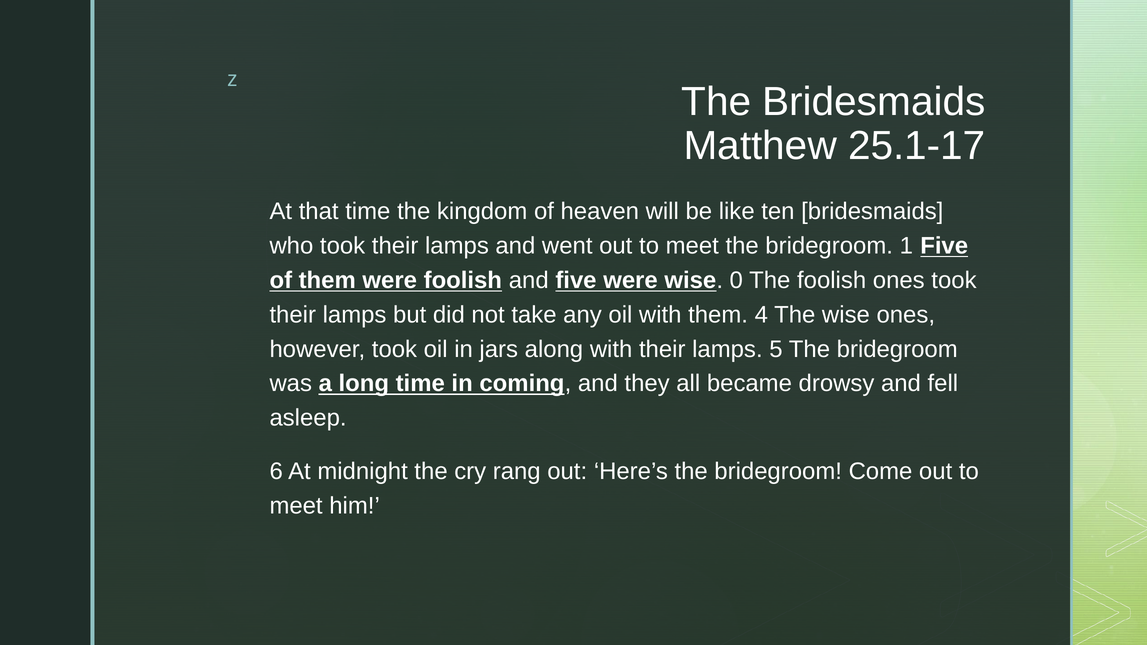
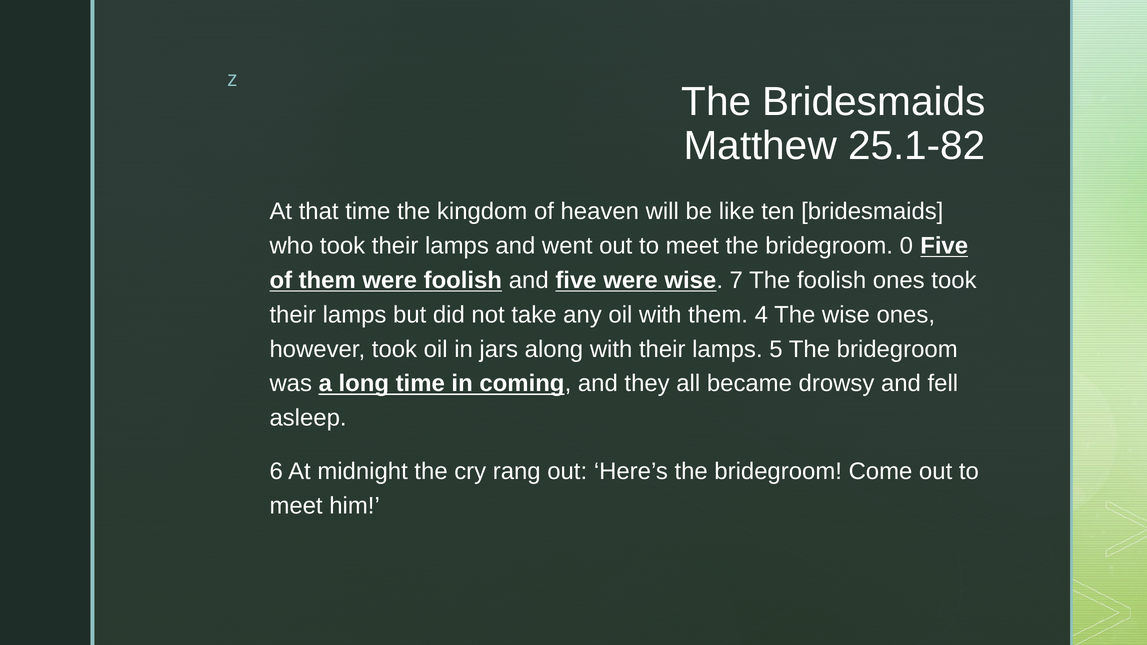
25.1-17: 25.1-17 -> 25.1-82 (917, 146)
1: 1 -> 0 (906, 246)
0: 0 -> 7 (736, 280)
